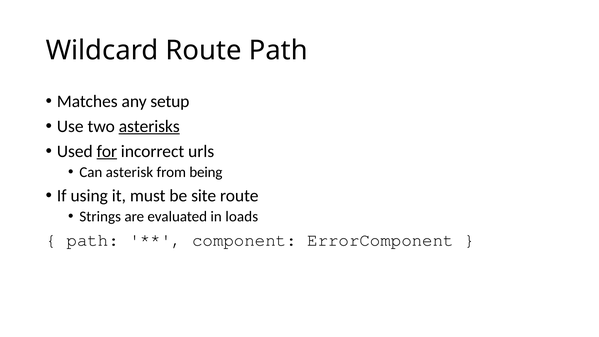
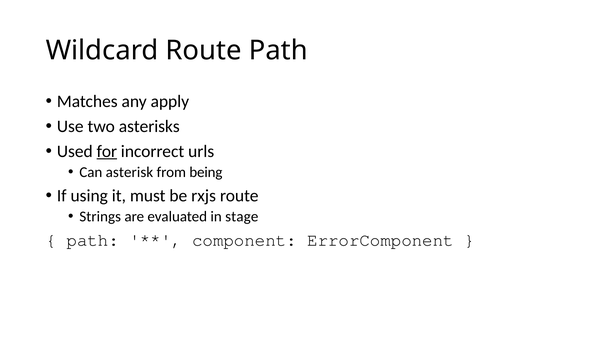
setup: setup -> apply (170, 101)
asterisks underline: present -> none (149, 126)
site: site -> rxjs (204, 196)
loads: loads -> stage (242, 216)
